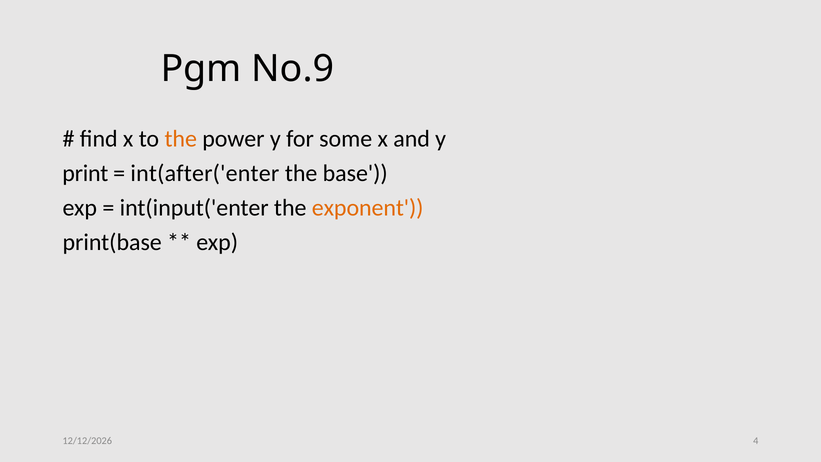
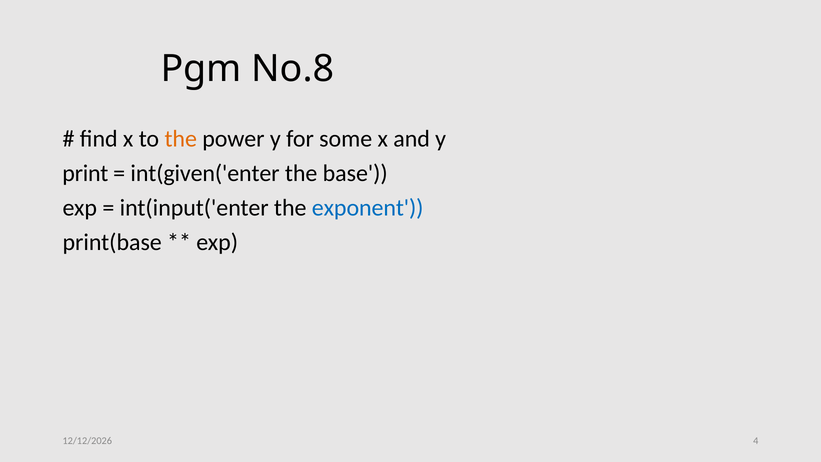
No.9: No.9 -> No.8 (293, 69)
int(after('enter: int(after('enter -> int(given('enter (205, 173)
exponent colour: orange -> blue (368, 208)
